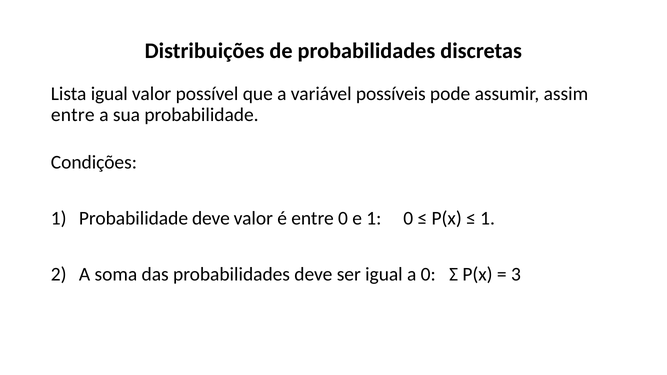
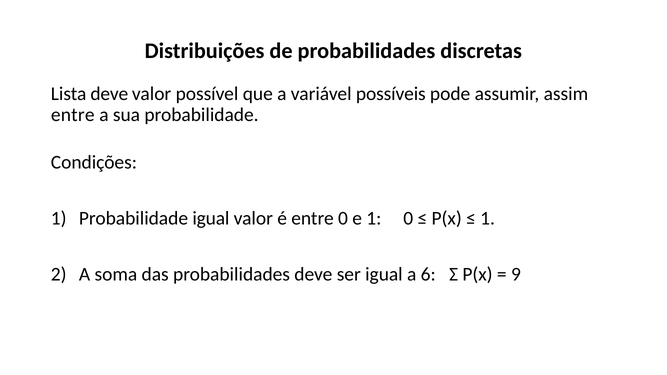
Lista igual: igual -> deve (109, 94)
Probabilidade deve: deve -> igual (211, 218)
a 0: 0 -> 6 (428, 274)
3: 3 -> 9 (516, 274)
